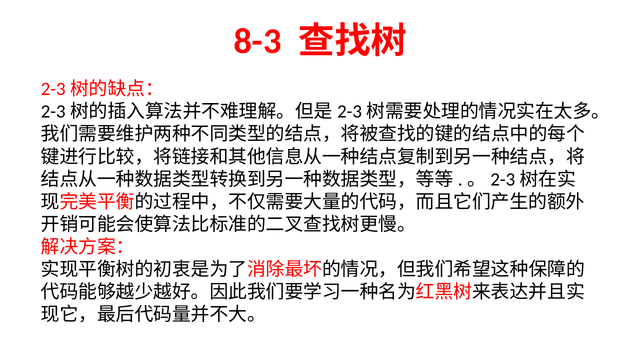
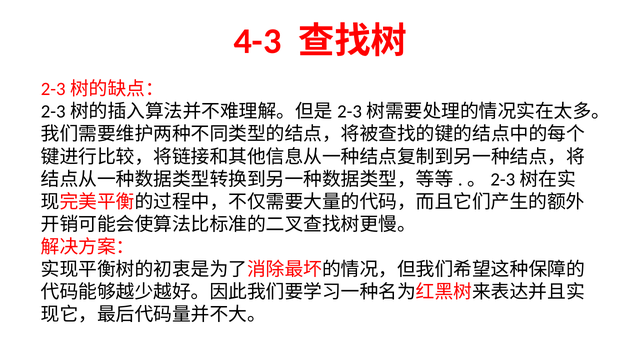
8-3: 8-3 -> 4-3 (258, 41)
